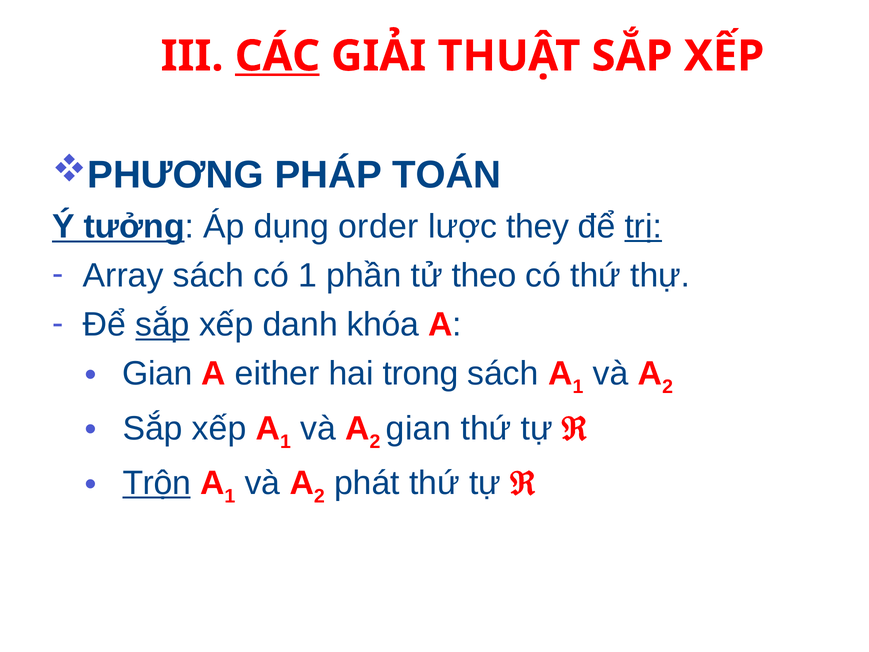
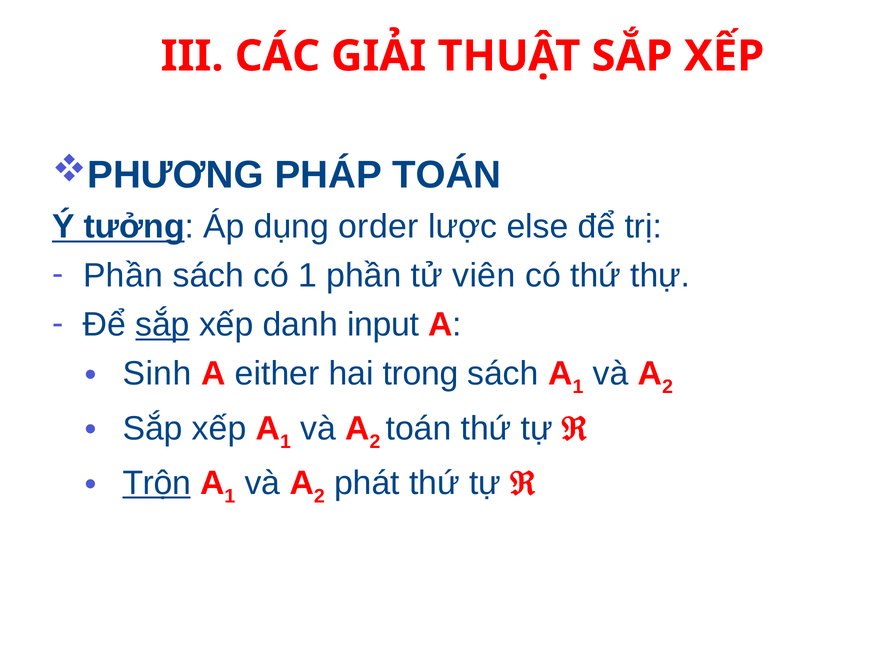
CÁC underline: present -> none (277, 56)
they: they -> else (538, 227)
trị underline: present -> none (643, 227)
Array: Array -> Phần (123, 276)
theo: theo -> viên (484, 276)
khóa: khóa -> input (383, 325)
Gian: Gian -> Sinh (157, 374)
gian: gian -> toán (419, 428)
